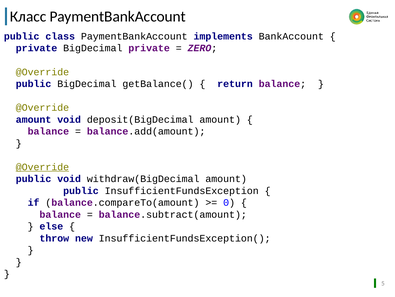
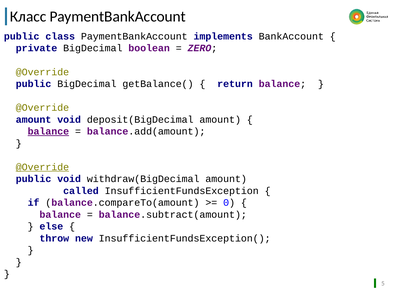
BigDecimal private: private -> boolean (149, 48)
balance underline: none -> present (48, 131)
public: public -> called (81, 190)
